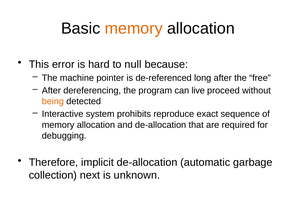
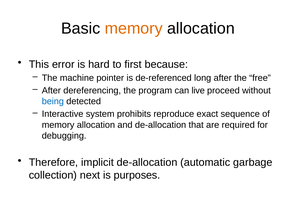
null: null -> first (133, 64)
being colour: orange -> blue (53, 101)
unknown: unknown -> purposes (137, 175)
